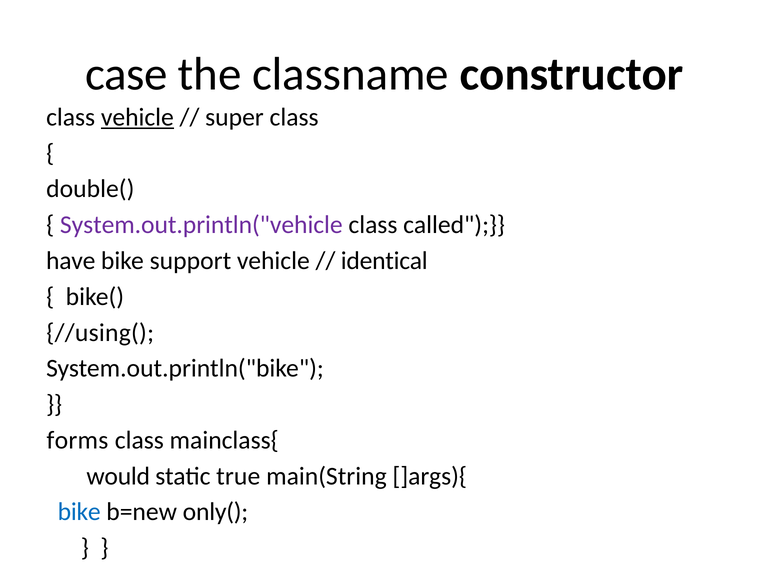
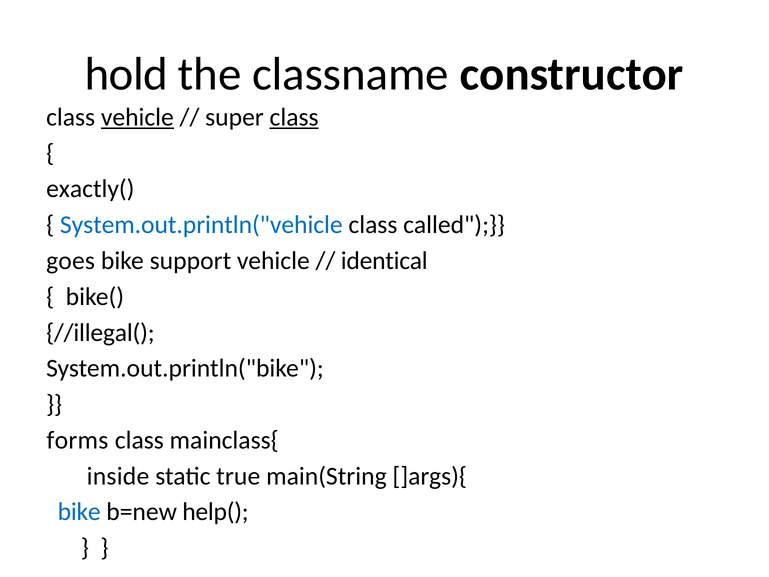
case: case -> hold (126, 74)
class underline: none -> present (294, 117)
double(: double( -> exactly( (90, 189)
System.out.println("vehicle colour: purple -> blue (201, 225)
have: have -> goes (71, 261)
//using(: //using( -> //illegal( (100, 332)
would: would -> inside (118, 476)
only(: only( -> help( (215, 512)
